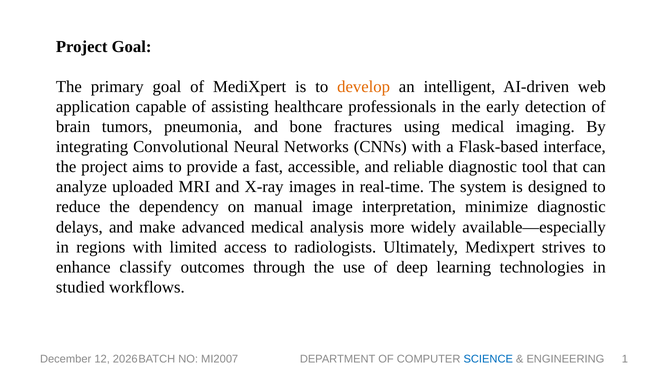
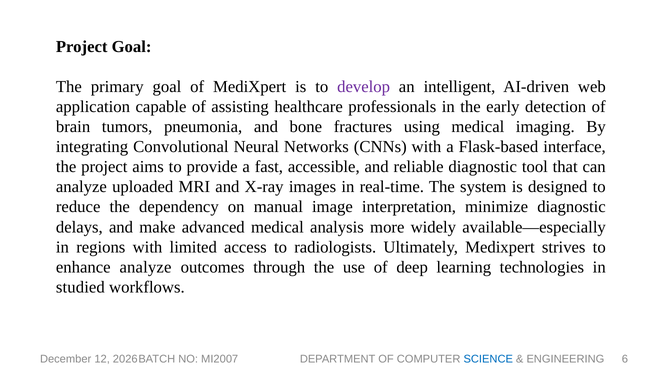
develop colour: orange -> purple (364, 87)
enhance classify: classify -> analyze (145, 267)
1: 1 -> 6 (625, 359)
